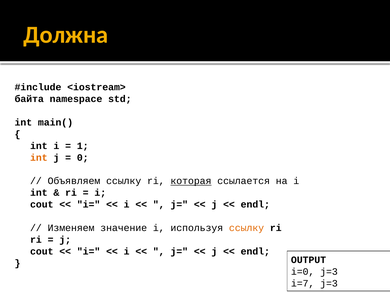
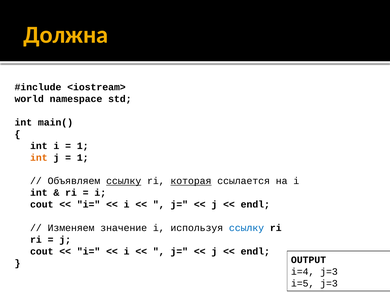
байта: байта -> world (29, 99)
0: 0 -> 1 (83, 157)
ссылку underline: none -> present (124, 181)
ссылку colour: orange -> blue (247, 228)
i=0: i=0 -> i=4 (303, 271)
i=7: i=7 -> i=5 (303, 283)
